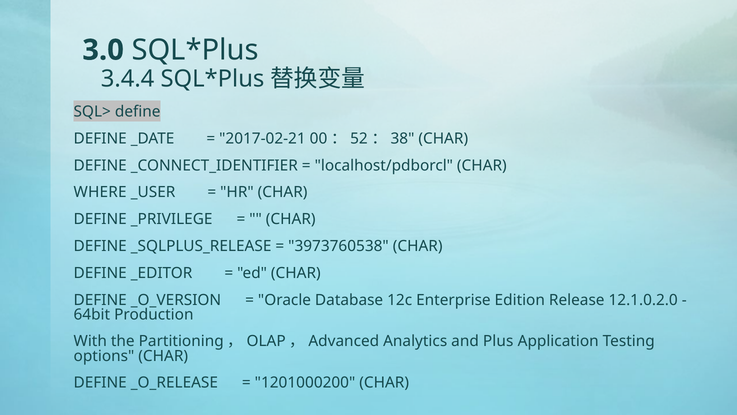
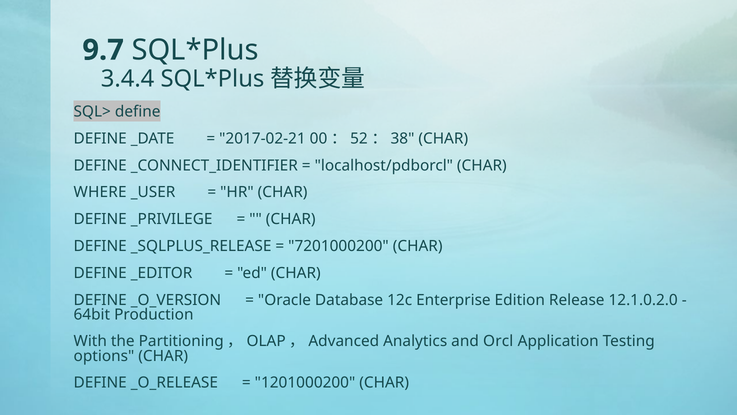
3.0: 3.0 -> 9.7 (103, 50)
3973760538: 3973760538 -> 7201000200 (338, 246)
Plus: Plus -> Orcl (498, 341)
